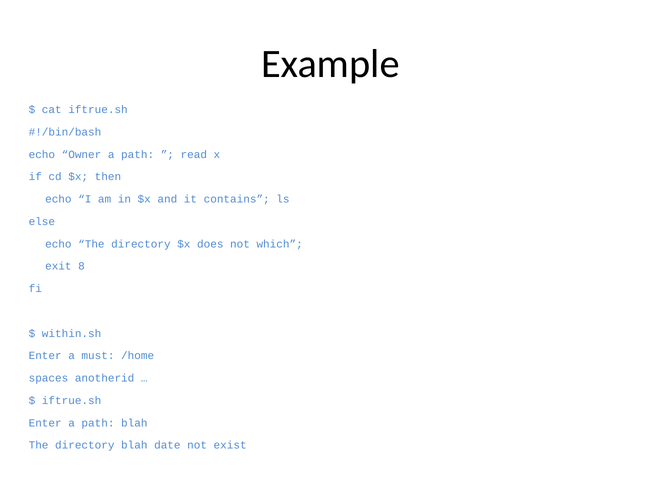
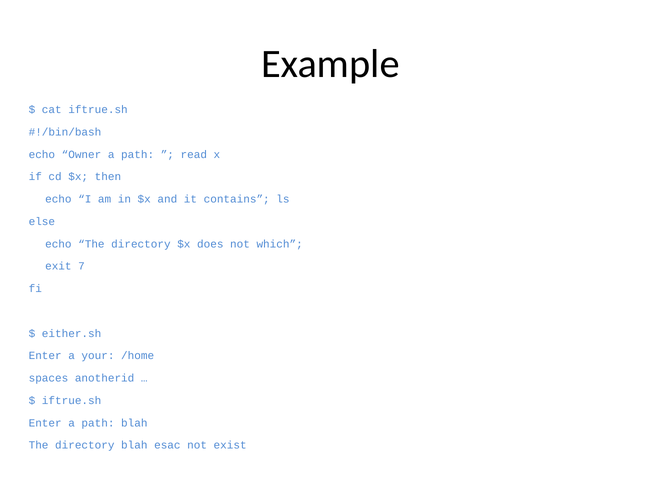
8: 8 -> 7 (81, 267)
within.sh: within.sh -> either.sh (72, 334)
must: must -> your (98, 356)
date: date -> esac (167, 446)
